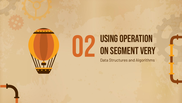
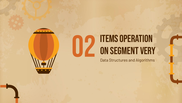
Using: Using -> Items (109, 38)
